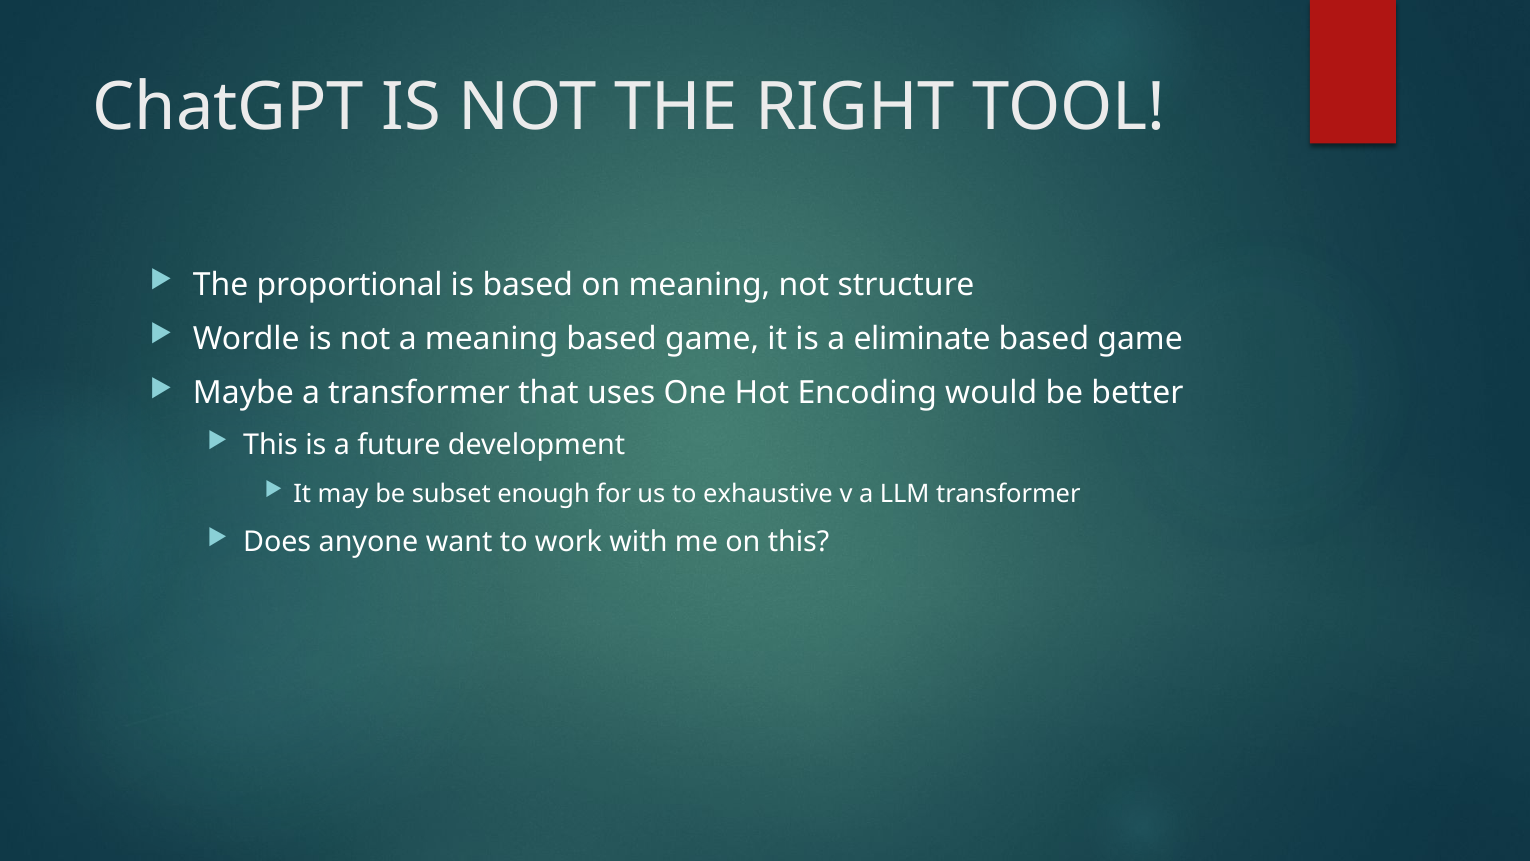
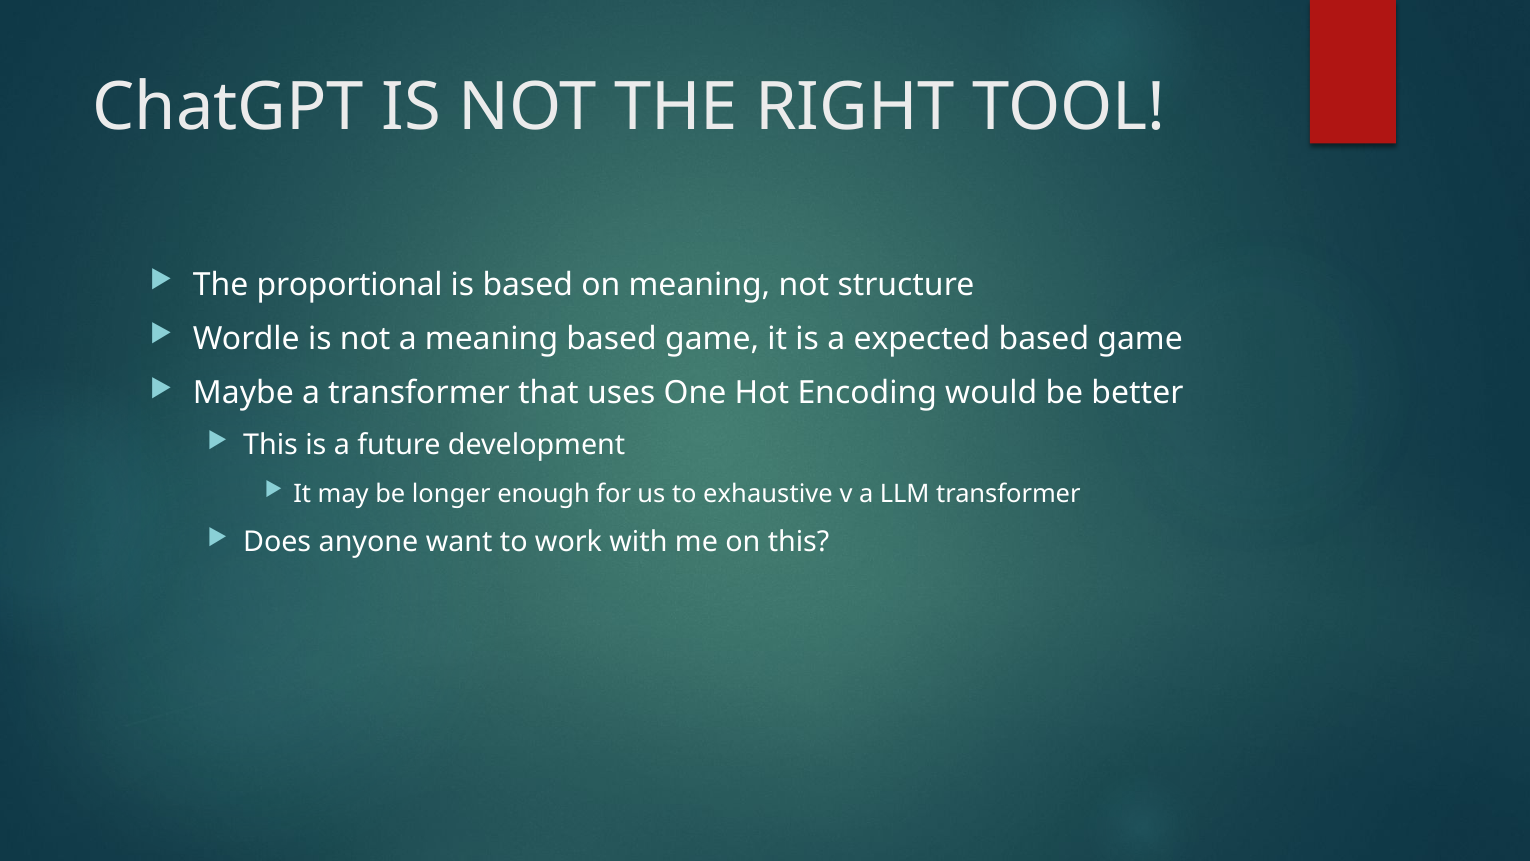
eliminate: eliminate -> expected (922, 339)
subset: subset -> longer (451, 493)
